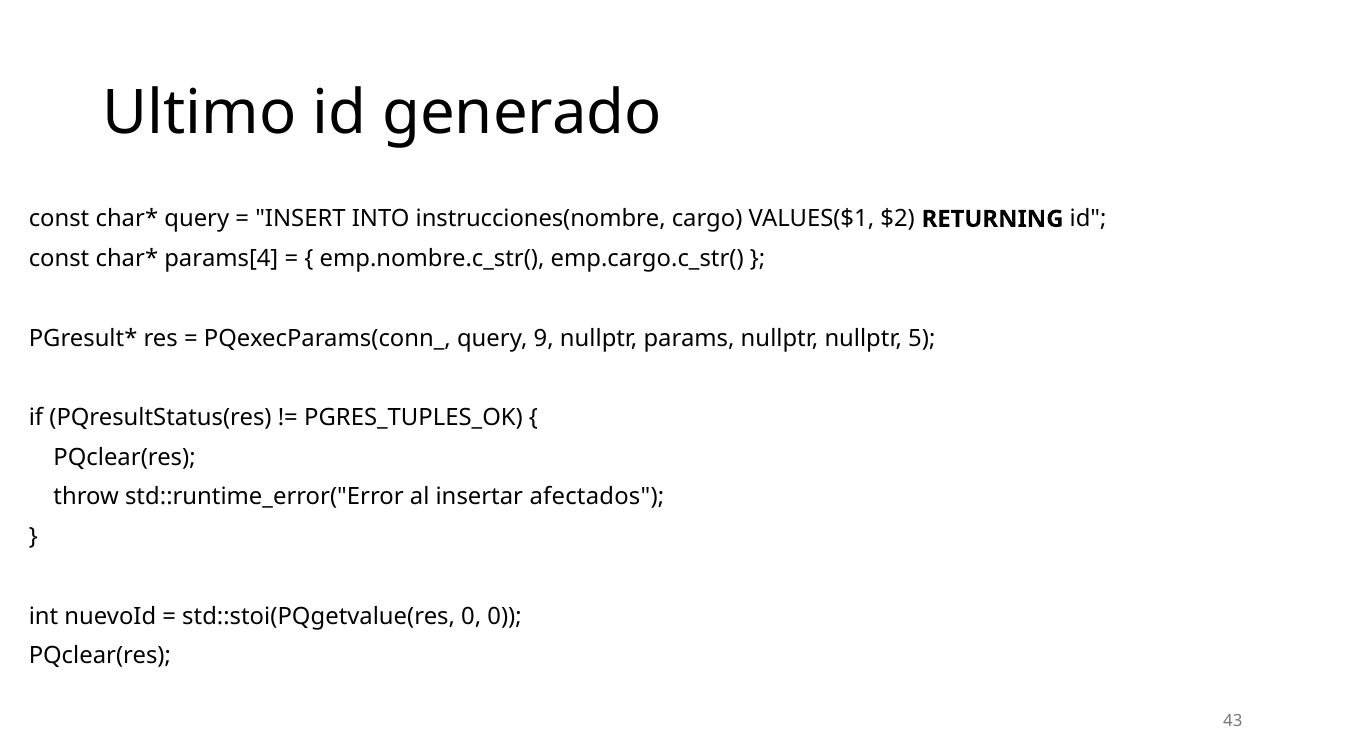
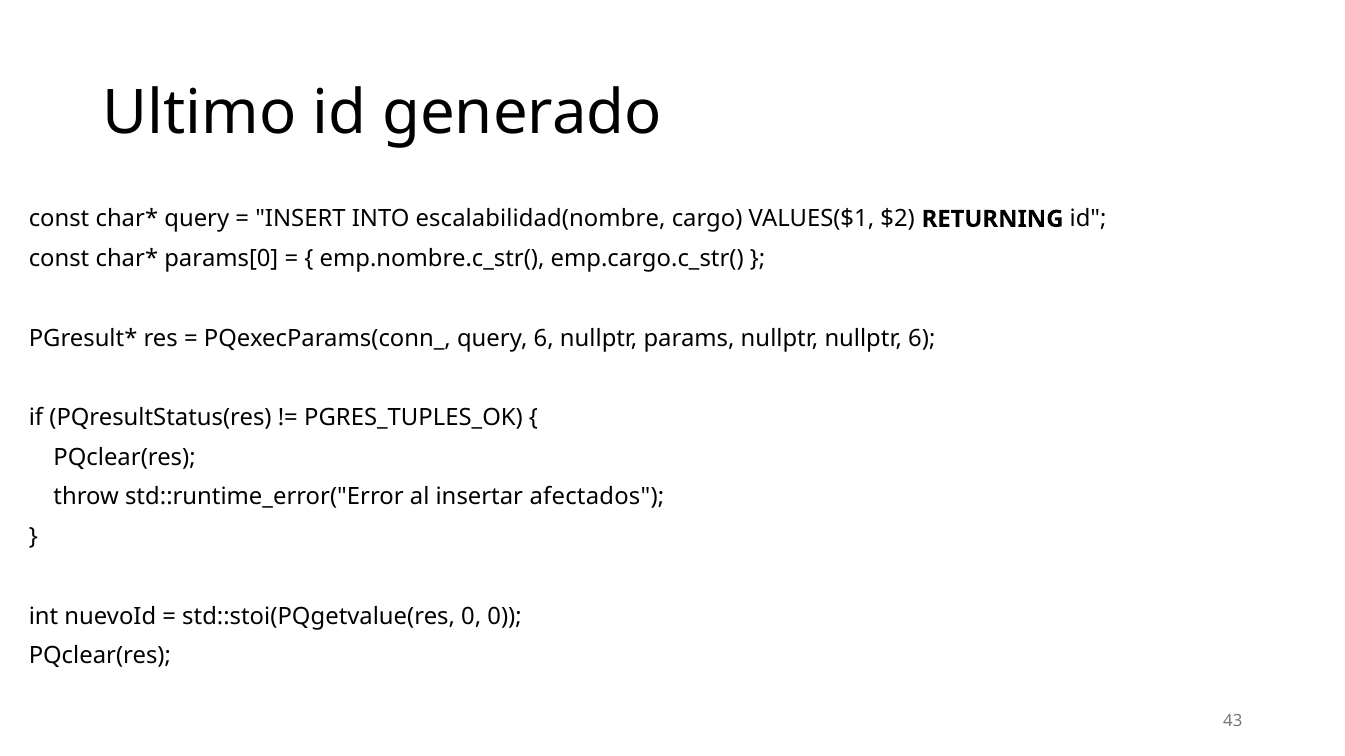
instrucciones(nombre: instrucciones(nombre -> escalabilidad(nombre (541, 219)
params[4: params[4 -> params[0 (221, 259)
query 9: 9 -> 6 (544, 338)
nullptr 5: 5 -> 6 (922, 338)
